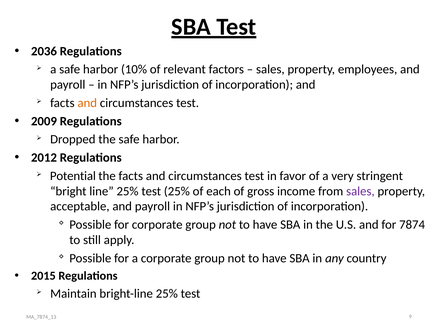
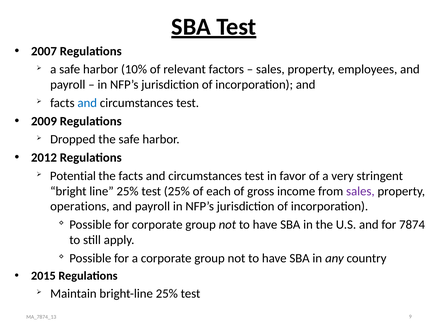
2036: 2036 -> 2007 (44, 51)
and colour: orange -> blue (87, 103)
acceptable: acceptable -> operations (80, 207)
